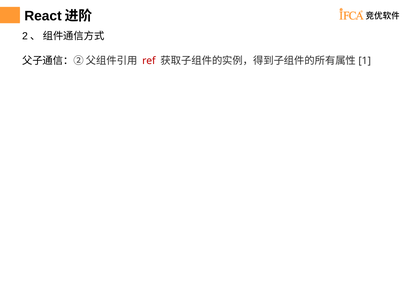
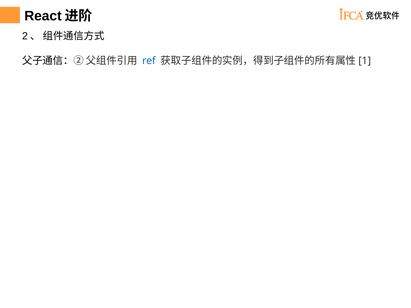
ref colour: red -> blue (149, 61)
